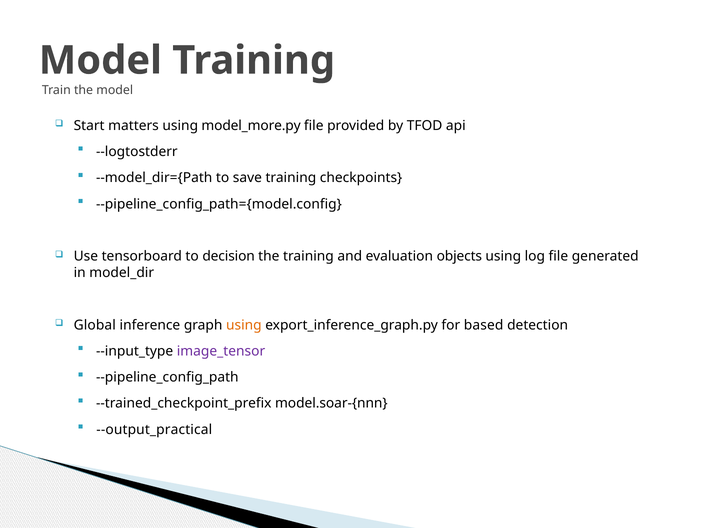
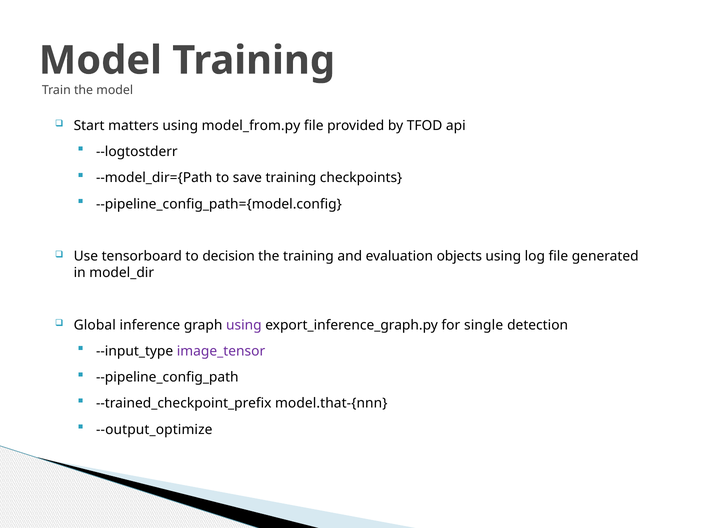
model_more.py: model_more.py -> model_from.py (251, 126)
using colour: orange -> purple (244, 325)
based: based -> single (484, 325)
model.soar-{nnn: model.soar-{nnn -> model.that-{nnn (331, 403)
--output_practical: --output_practical -> --output_optimize (154, 430)
